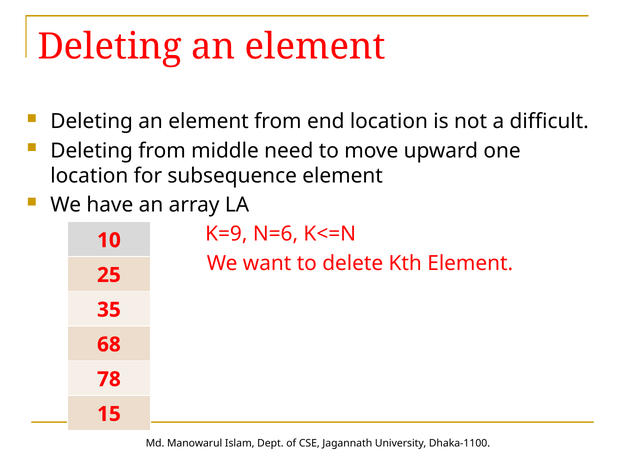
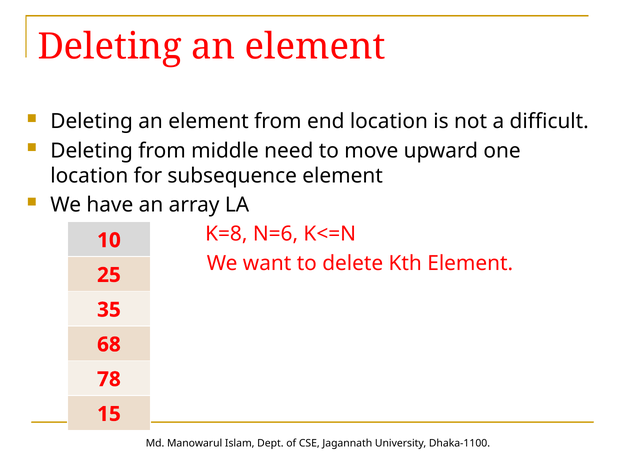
K=9: K=9 -> K=8 (226, 234)
